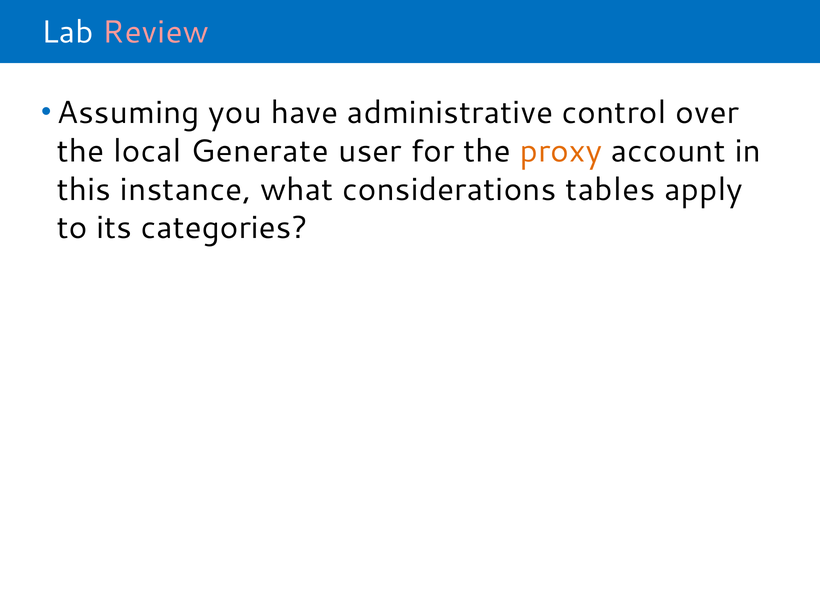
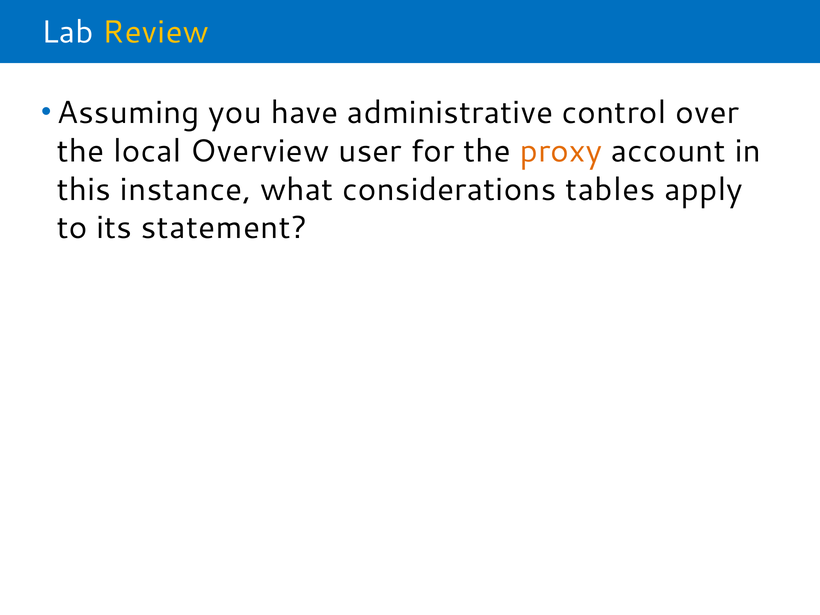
Review colour: pink -> yellow (156, 32)
Generate: Generate -> Overview (260, 151)
categories: categories -> statement (224, 228)
